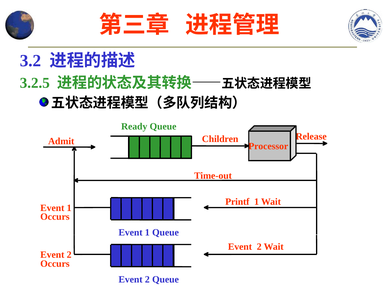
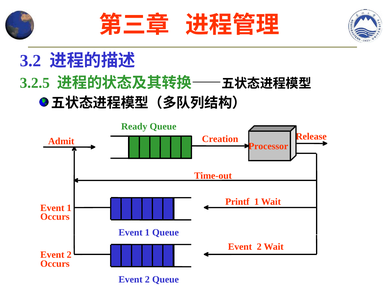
Children: Children -> Creation (220, 139)
